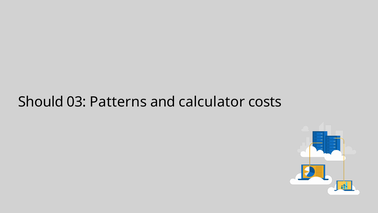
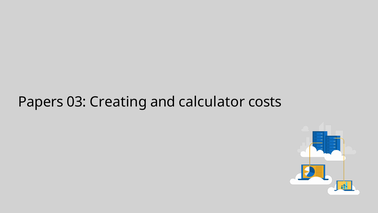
Should: Should -> Papers (41, 102)
Patterns: Patterns -> Creating (118, 102)
